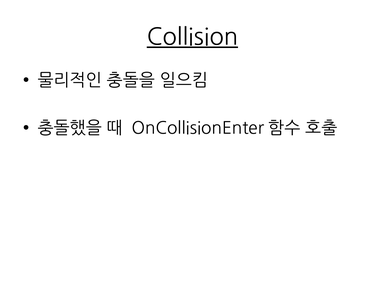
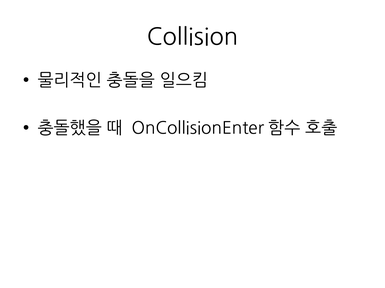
Collision underline: present -> none (192, 37)
